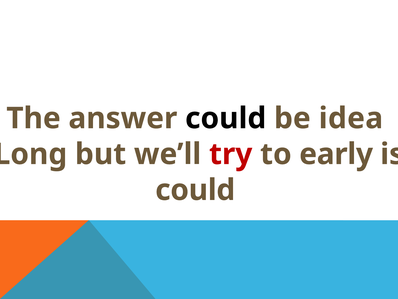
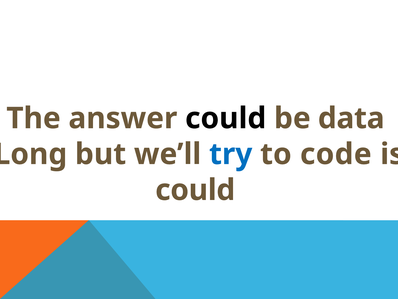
idea: idea -> data (351, 118)
try colour: red -> blue (231, 154)
early: early -> code (336, 154)
